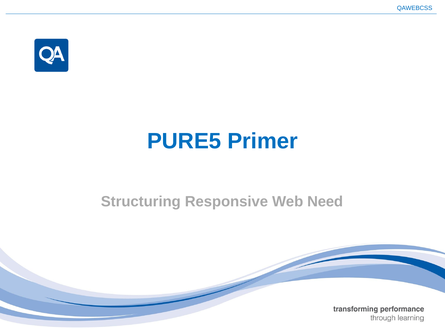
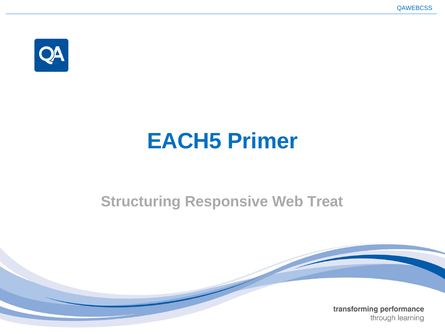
PURE5: PURE5 -> EACH5 (184, 141)
Need: Need -> Treat (325, 201)
